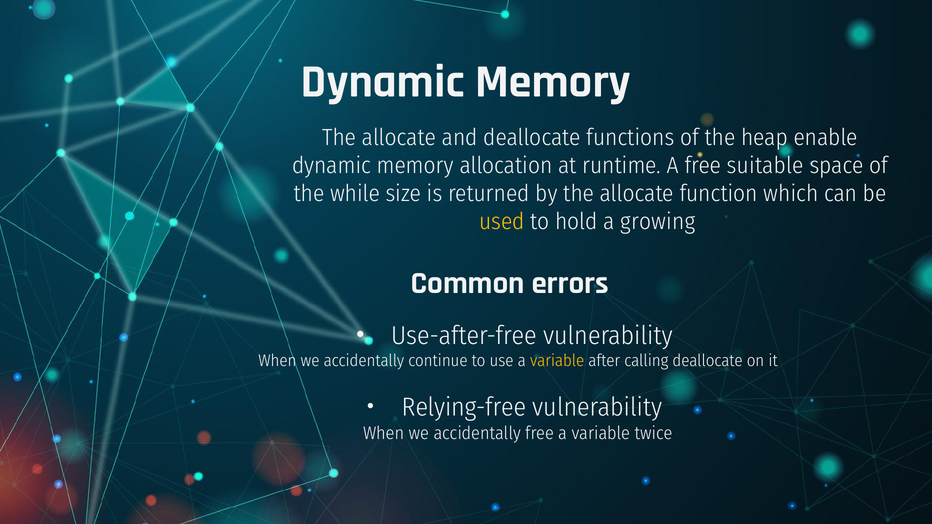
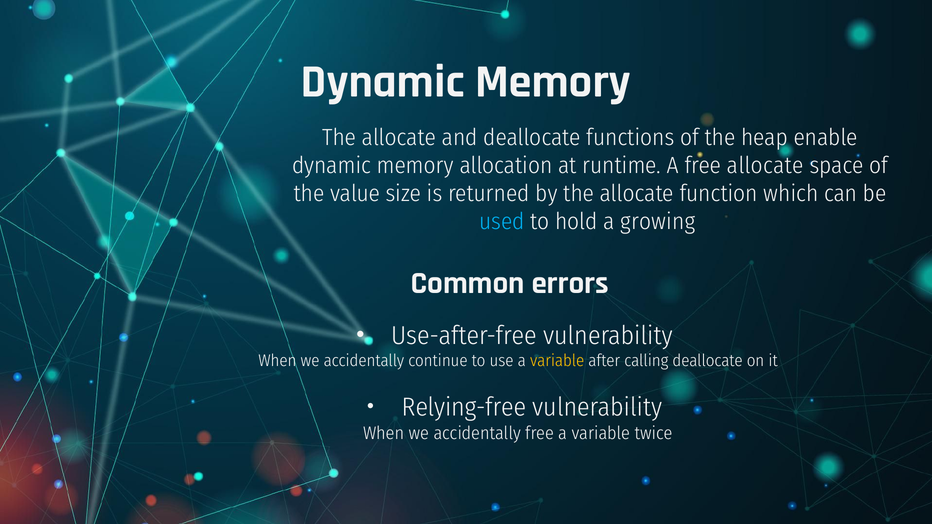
free suitable: suitable -> allocate (765, 166)
while: while -> value (355, 194)
used colour: yellow -> light blue (502, 221)
